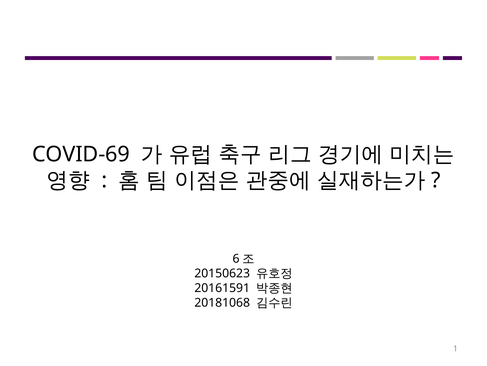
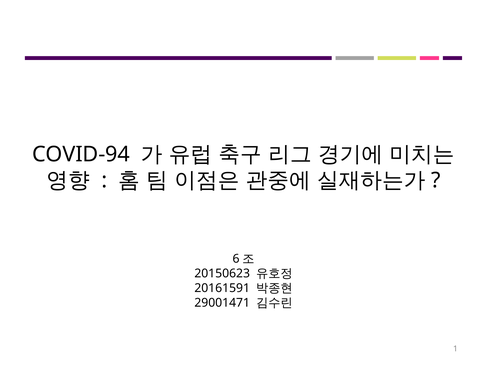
COVID-69: COVID-69 -> COVID-94 (81, 154)
20181068: 20181068 -> 29001471 (222, 302)
